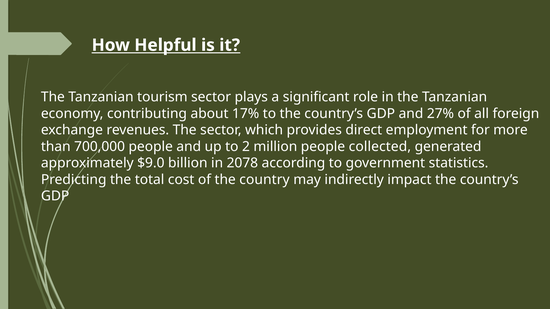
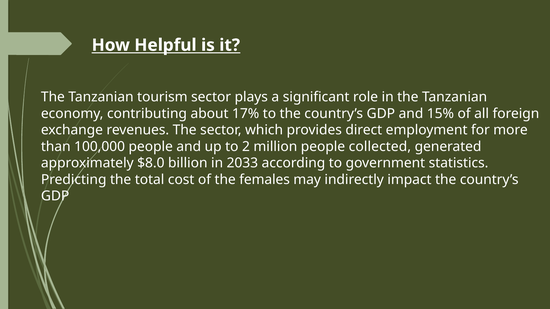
27%: 27% -> 15% (440, 114)
700,000: 700,000 -> 100,000 (100, 147)
$9.0: $9.0 -> $8.0 (151, 163)
2078: 2078 -> 2033 (242, 163)
country: country -> females (265, 180)
